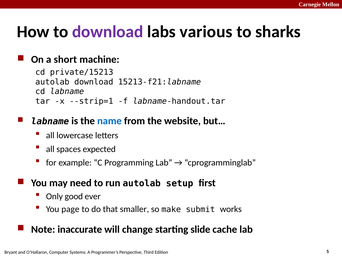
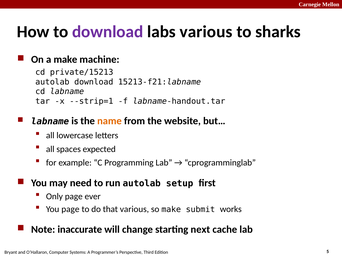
a short: short -> make (65, 60)
name colour: blue -> orange (109, 121)
Only good: good -> page (74, 197)
that smaller: smaller -> various (134, 210)
slide: slide -> next (200, 230)
